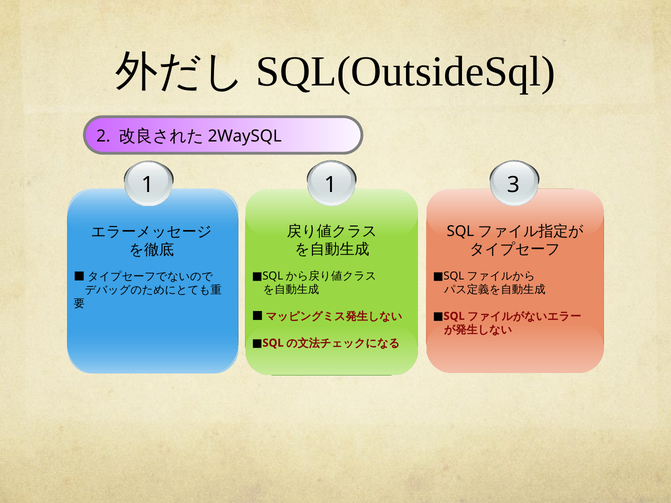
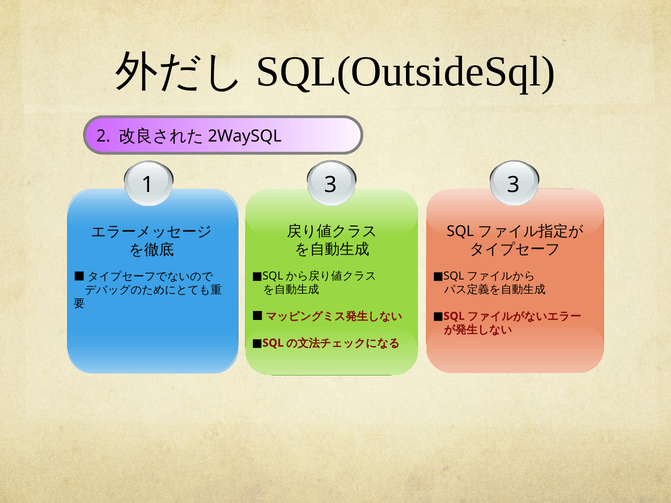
1 1: 1 -> 3 (330, 185)
